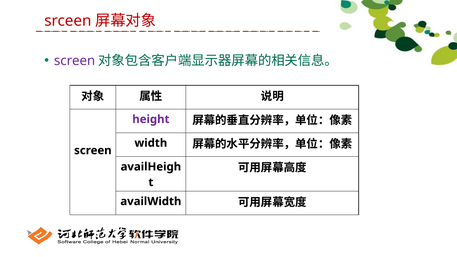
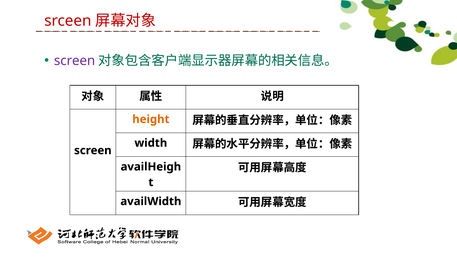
height colour: purple -> orange (151, 119)
